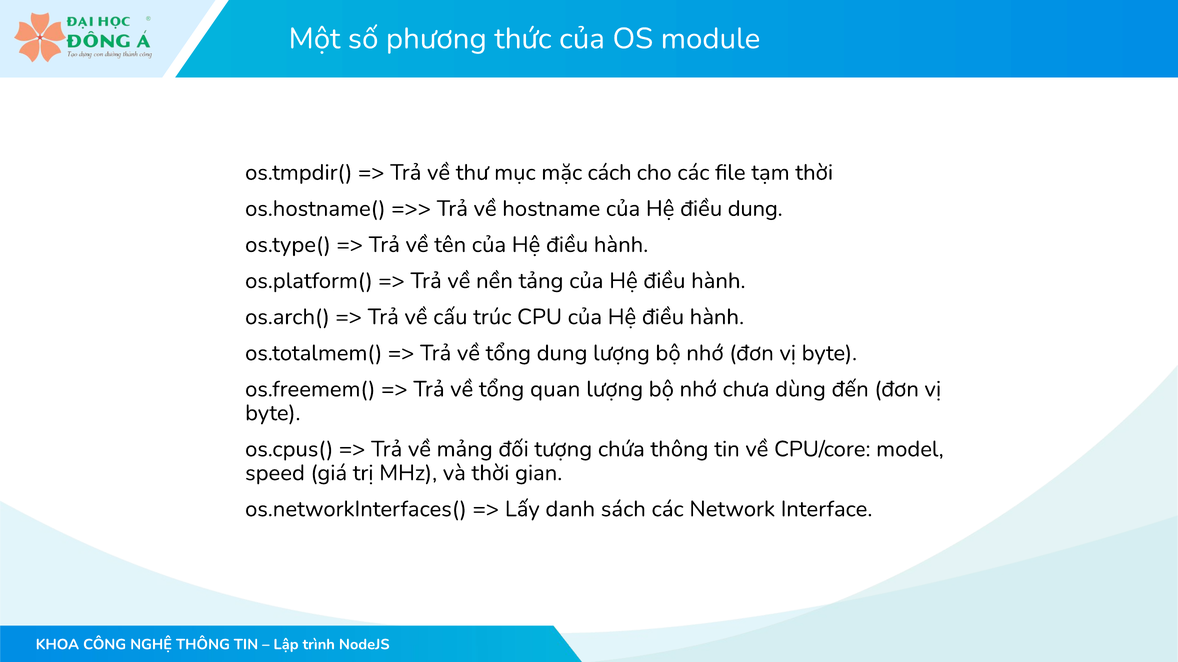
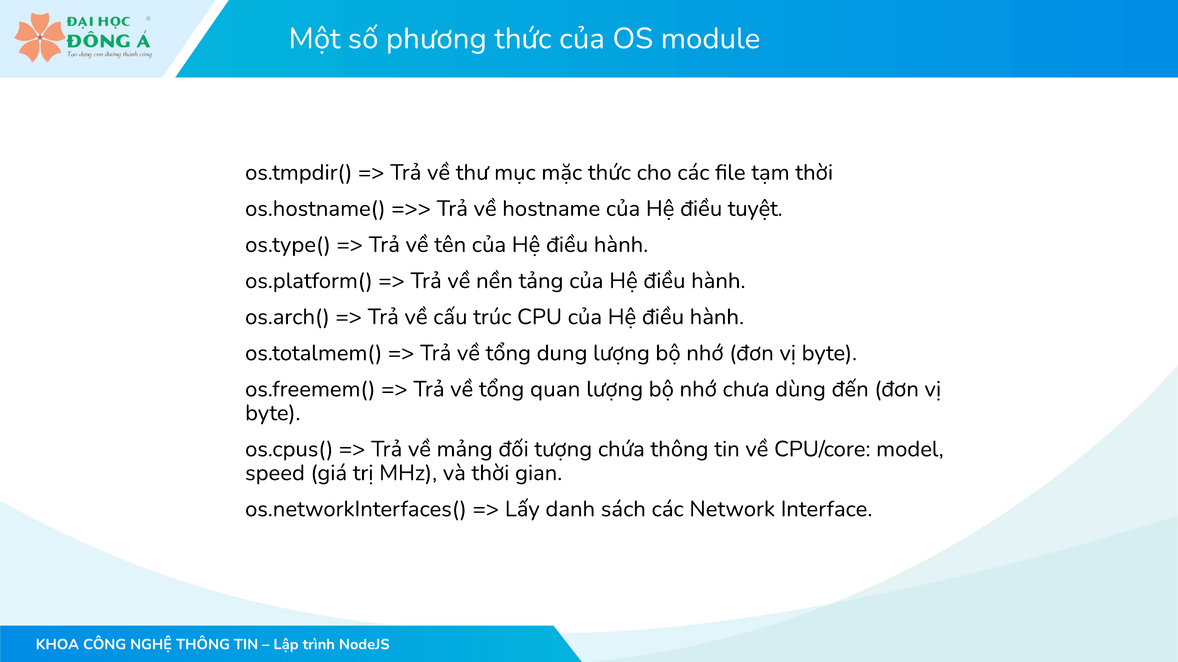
mặc cách: cách -> thức (609, 173)
điều dung: dung -> tuyệt (755, 209)
